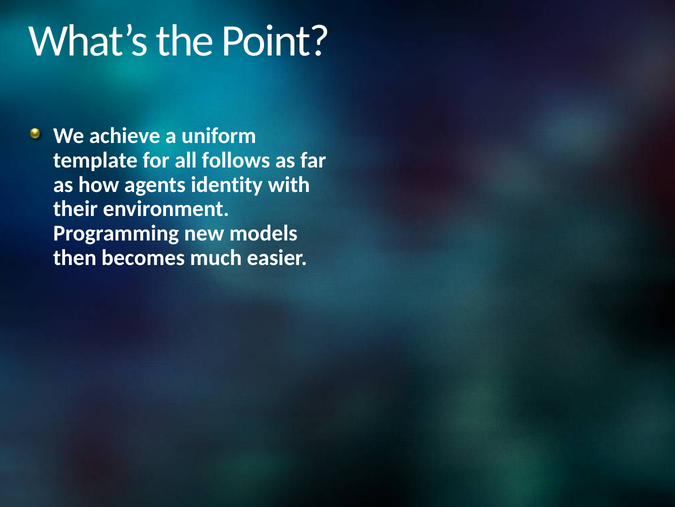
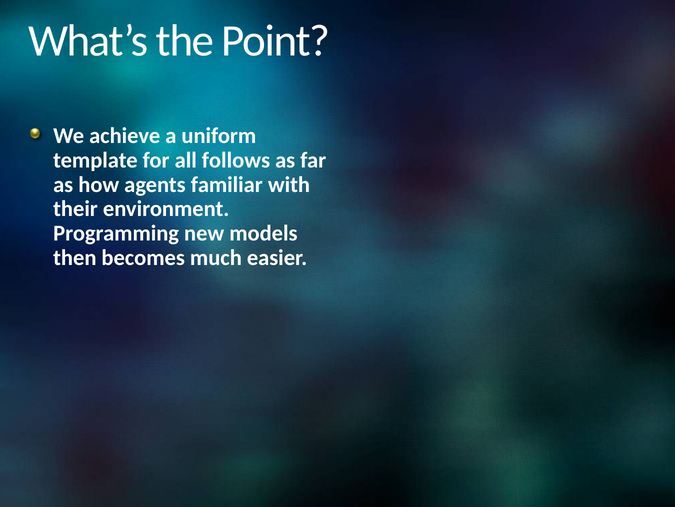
identity: identity -> familiar (227, 184)
